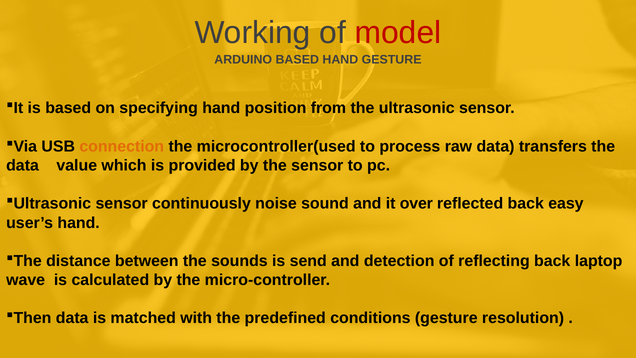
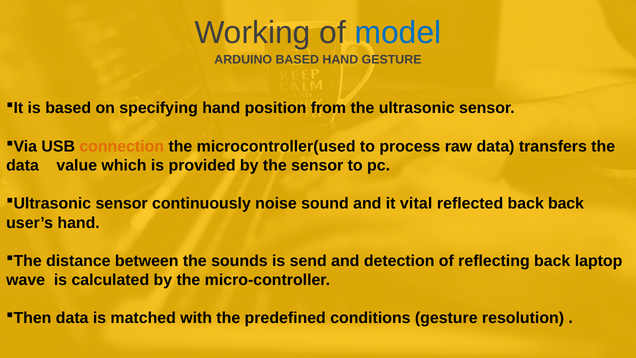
model colour: red -> blue (398, 33)
over: over -> vital (416, 204)
back easy: easy -> back (566, 204)
